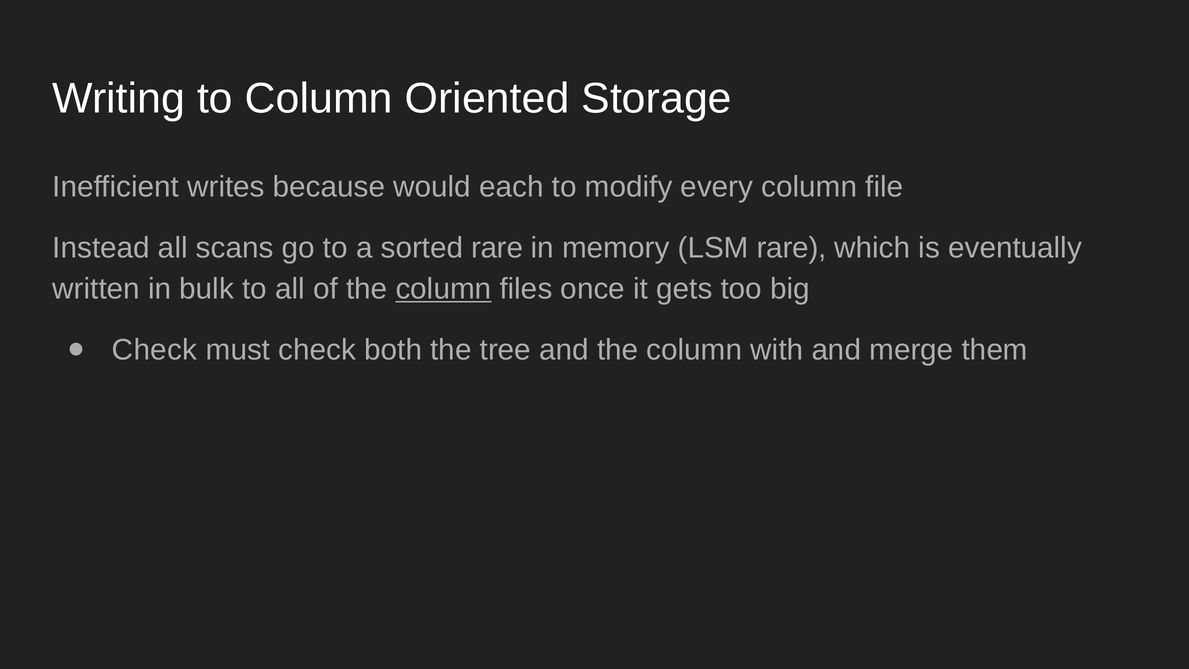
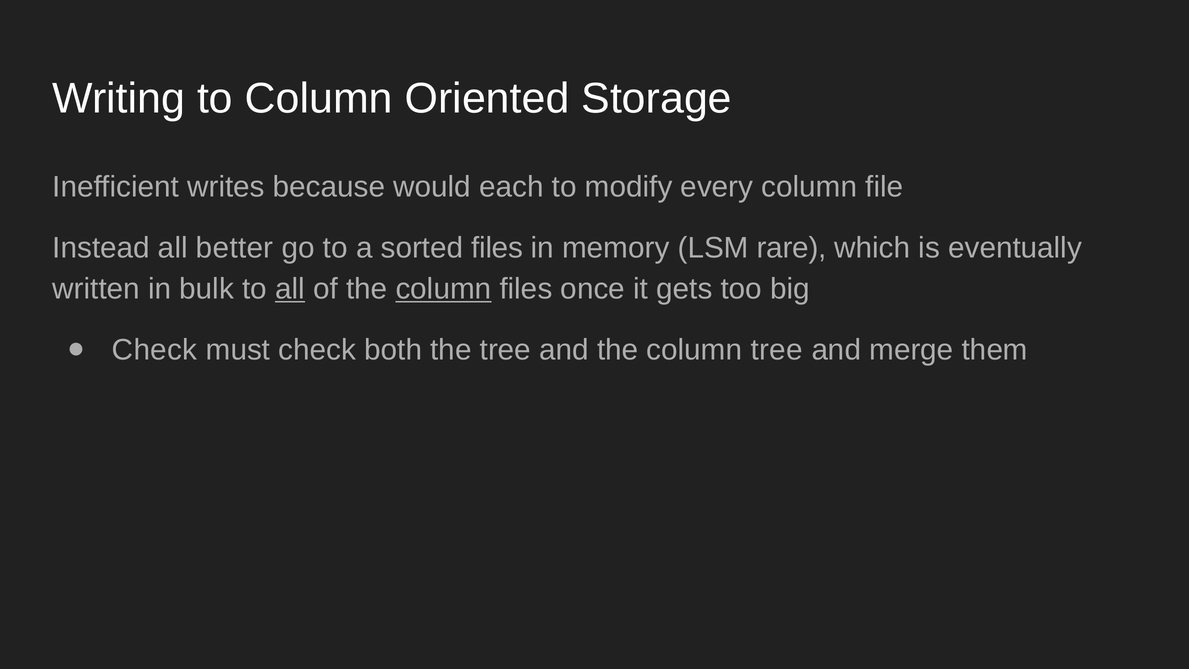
scans: scans -> better (235, 248)
sorted rare: rare -> files (497, 248)
all underline: none -> present (290, 289)
column with: with -> tree (777, 350)
